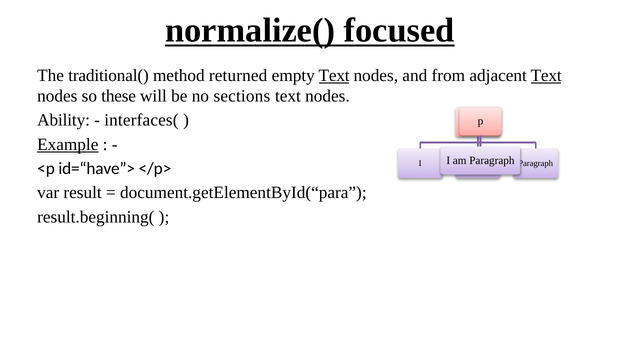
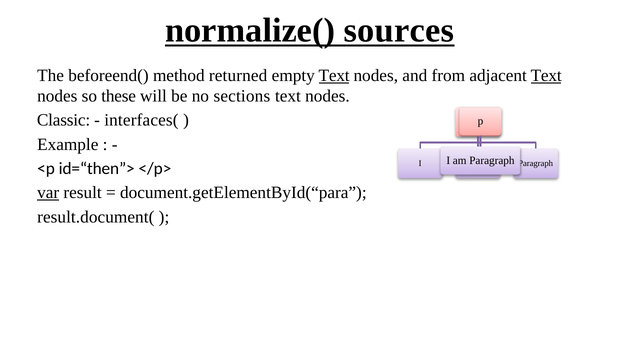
focused: focused -> sources (399, 30)
traditional(: traditional( -> beforeend( (108, 75)
Ability: Ability -> Classic (64, 120)
Example underline: present -> none (68, 144)
id=“have”>: id=“have”> -> id=“then”> (97, 168)
var underline: none -> present (48, 193)
result.beginning(: result.beginning( -> result.document( (96, 217)
